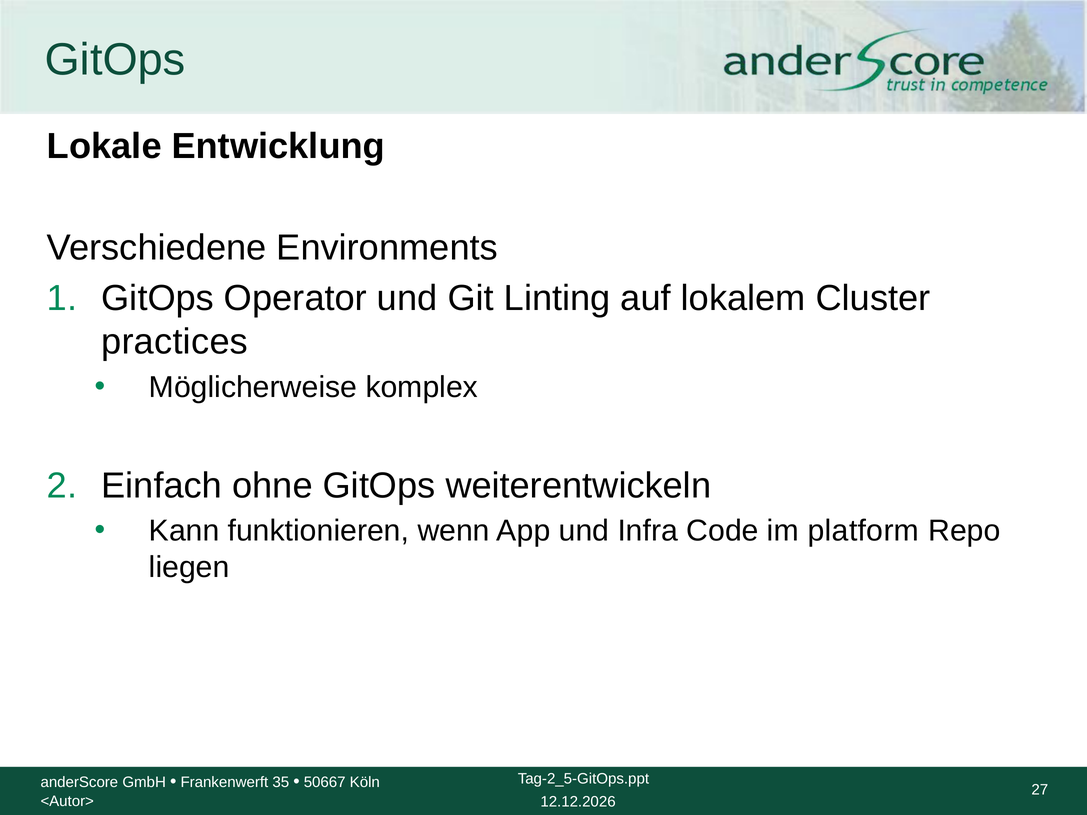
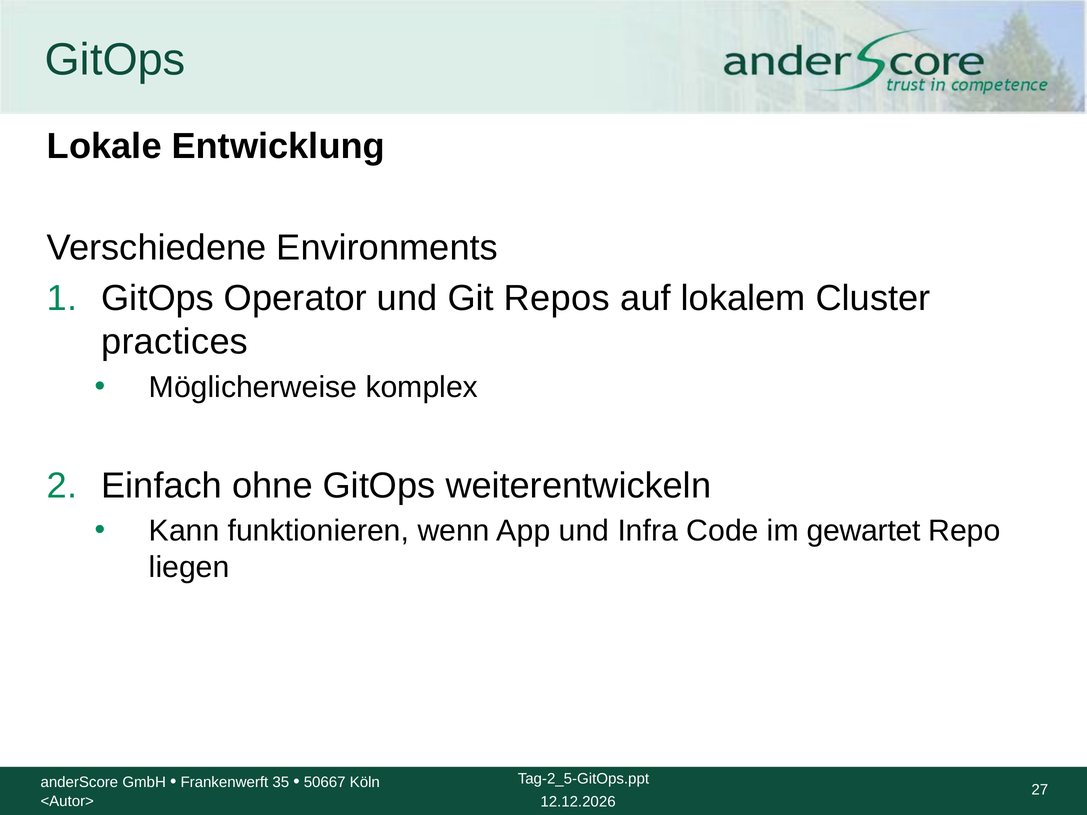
Linting: Linting -> Repos (557, 299)
platform: platform -> gewartet (864, 531)
